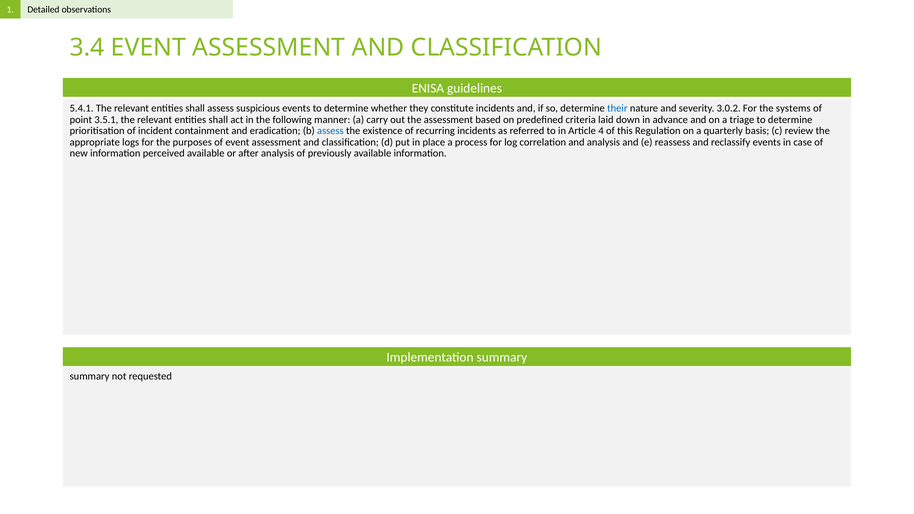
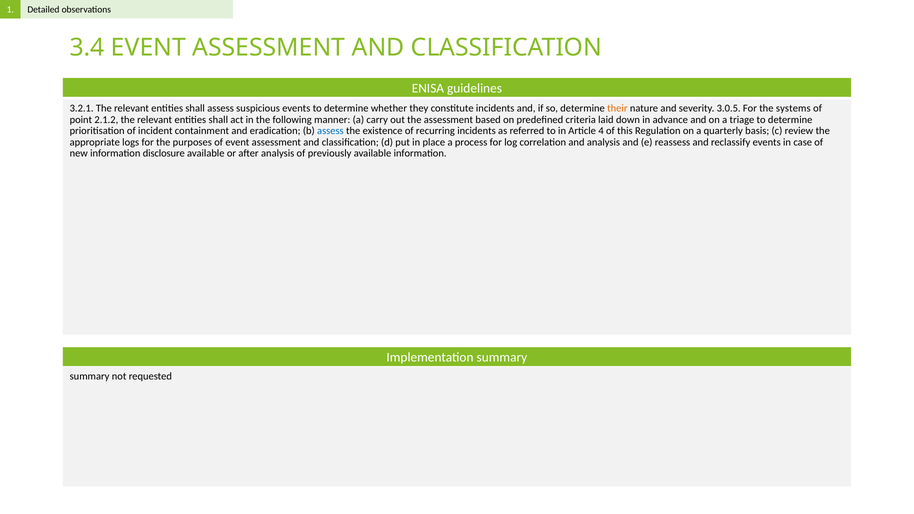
5.4.1: 5.4.1 -> 3.2.1 (82, 108)
their colour: blue -> orange (617, 108)
3.0.2: 3.0.2 -> 3.0.5 (729, 108)
3.5.1: 3.5.1 -> 2.1.2 (106, 120)
perceived: perceived -> disclosure (164, 154)
